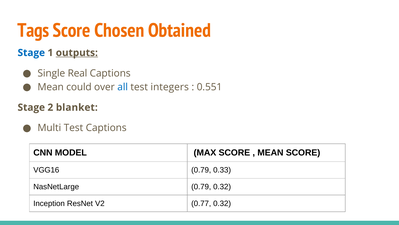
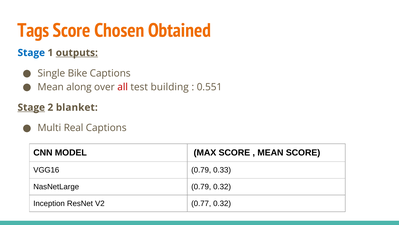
Real: Real -> Bike (77, 73)
could: could -> along (79, 87)
all colour: blue -> red (123, 87)
integers: integers -> building (170, 87)
Stage underline: none -> present (31, 107)
Multi Test: Test -> Real (74, 128)
